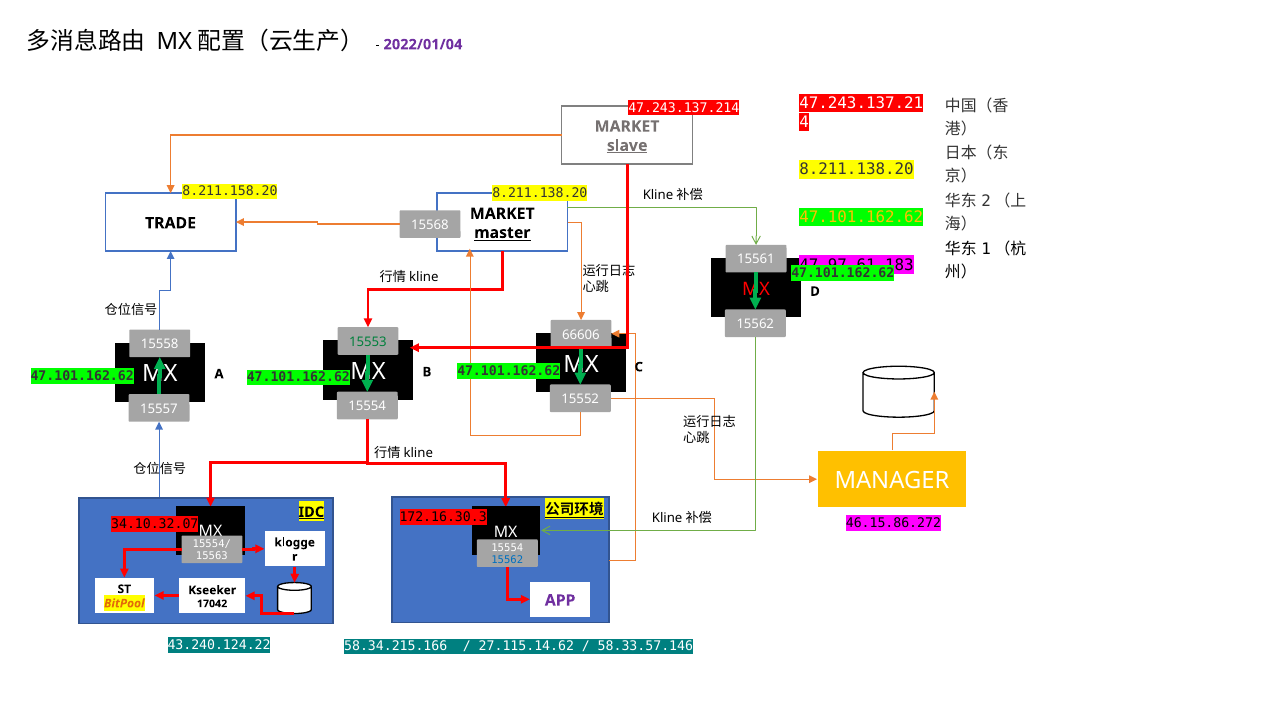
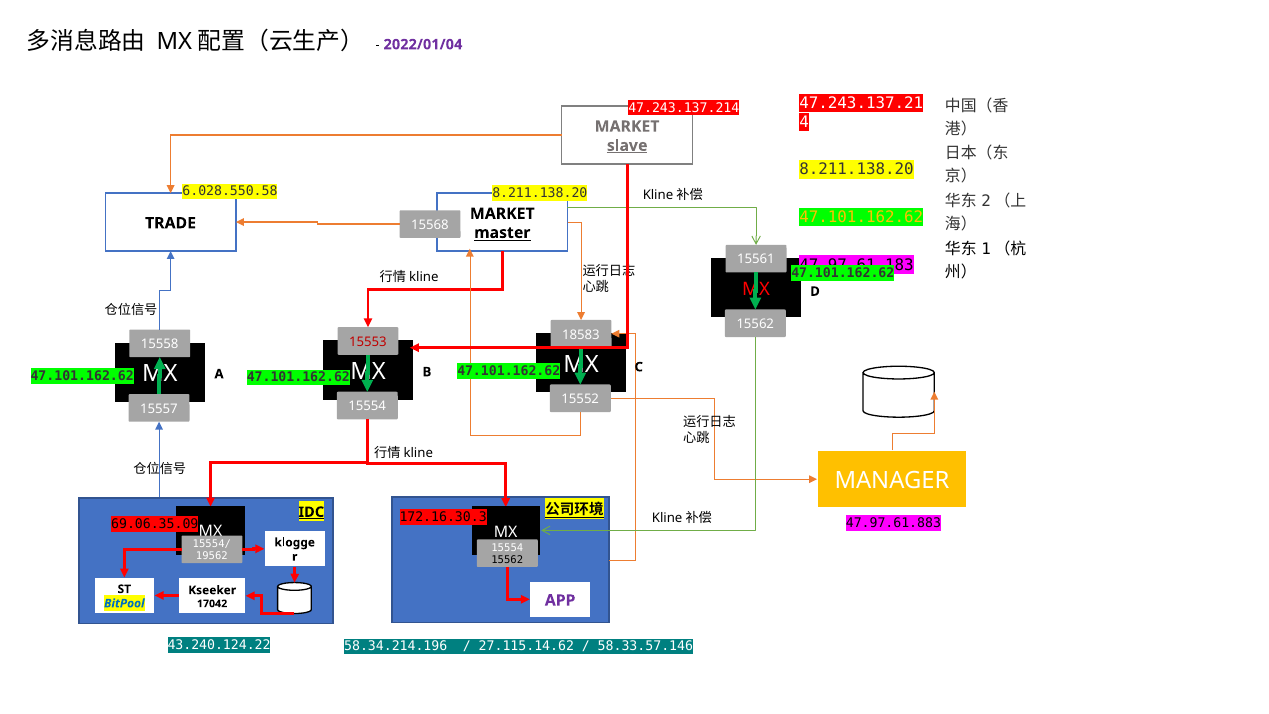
8.211.158.20: 8.211.158.20 -> 6.028.550.58 (230, 191)
66606: 66606 -> 18583 (581, 335)
15553 colour: green -> red (368, 342)
46.15.86.272: 46.15.86.272 -> 47.97.61.883 (893, 523)
34.10.32.07: 34.10.32.07 -> 69.06.35.09 (155, 524)
15563: 15563 -> 19562 (212, 556)
15562 colour: blue -> black (507, 560)
BitPool colour: orange -> blue (124, 603)
58.34.215.166: 58.34.215.166 -> 58.34.214.196 (396, 646)
